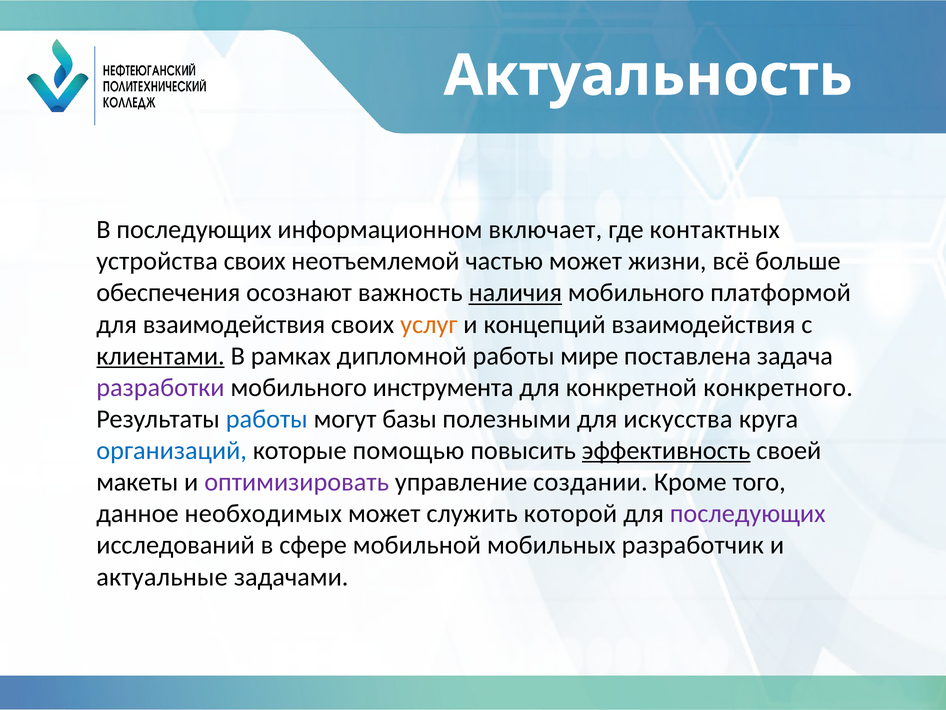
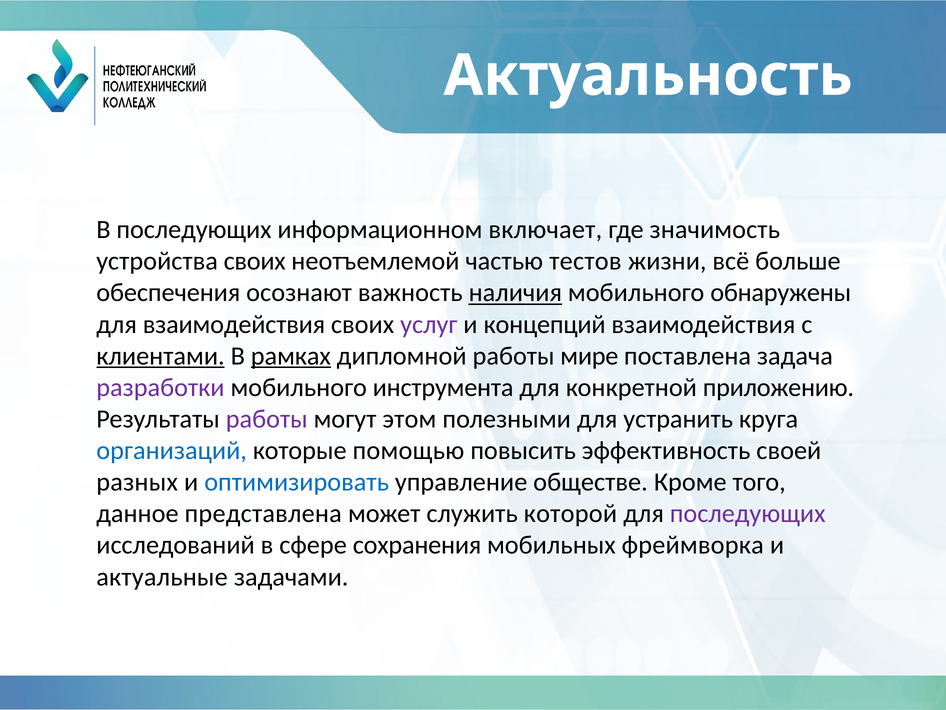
контактных: контактных -> значимость (715, 229)
частью может: может -> тестов (585, 261)
платформой: платформой -> обнаружены (781, 293)
услуг colour: orange -> purple (429, 324)
рамках underline: none -> present (291, 356)
конкретного: конкретного -> приложению (778, 387)
работы colour: blue -> purple (267, 419)
базы: базы -> этом (409, 419)
искусства: искусства -> устранить (678, 419)
эффективность underline: present -> none (666, 450)
макеты: макеты -> разных (137, 482)
оптимизировать colour: purple -> blue (297, 482)
создании: создании -> обществе (591, 482)
необходимых: необходимых -> представлена (263, 513)
мобильной: мобильной -> сохранения (417, 545)
разработчик: разработчик -> фреймворка (693, 545)
